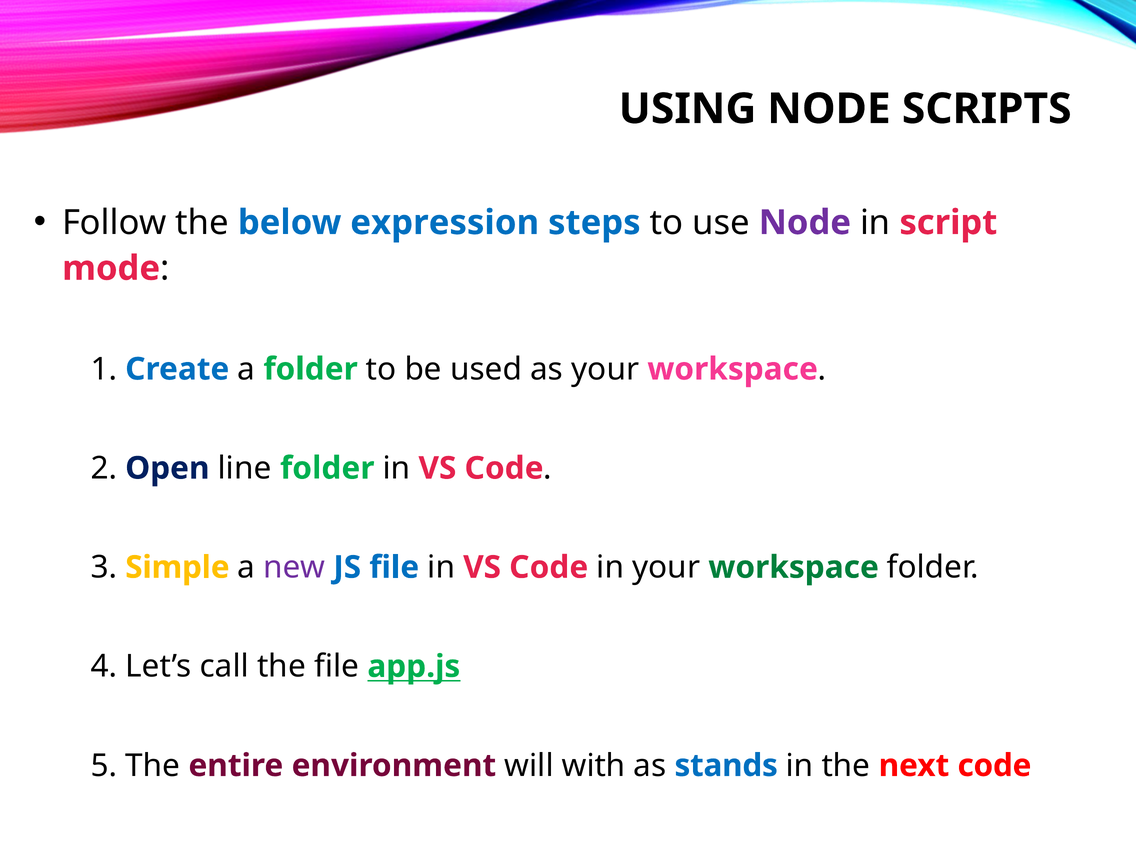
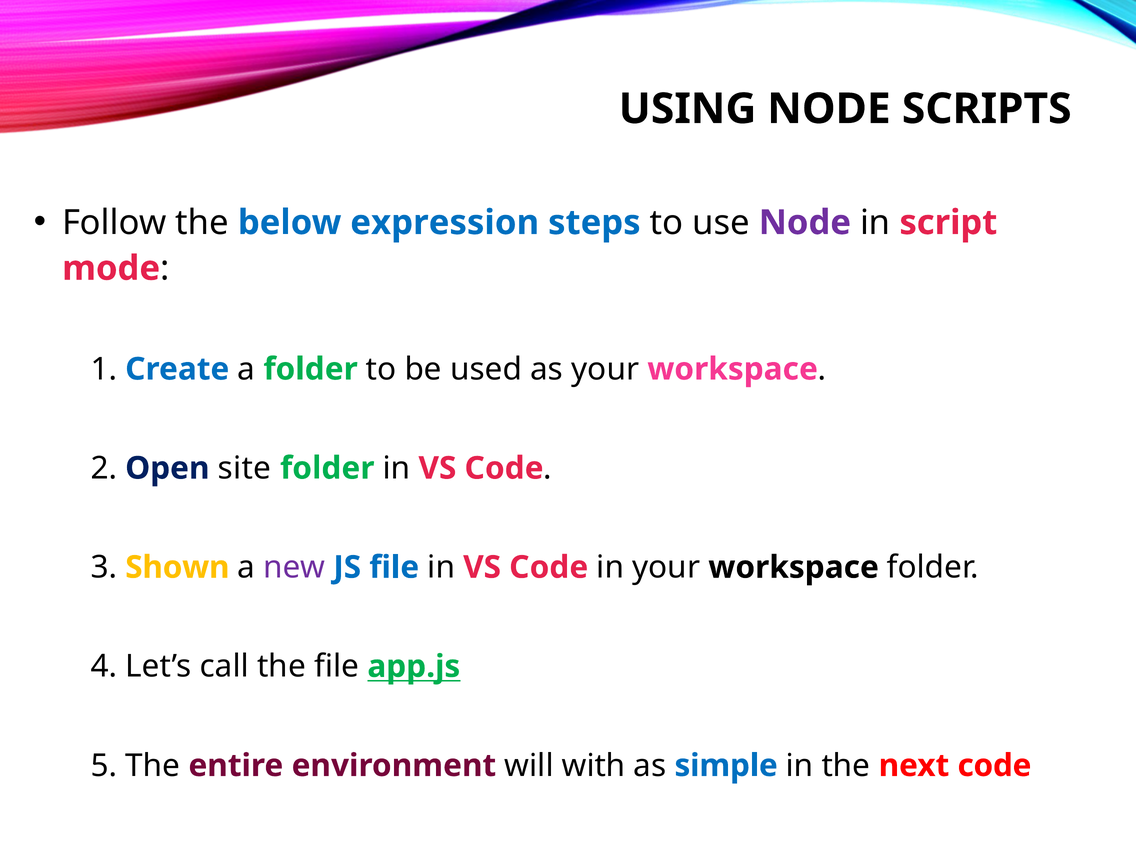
line: line -> site (245, 468)
Simple: Simple -> Shown (177, 567)
workspace colour: green -> black (794, 567)
stands: stands -> simple (726, 766)
